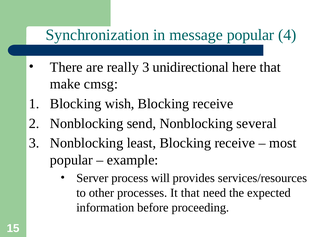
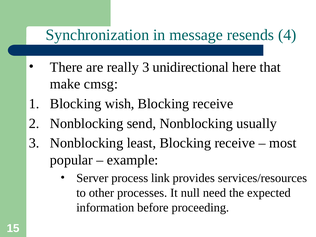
message popular: popular -> resends (250, 35)
several: several -> usually (257, 123)
will: will -> link (160, 178)
It that: that -> null (190, 193)
